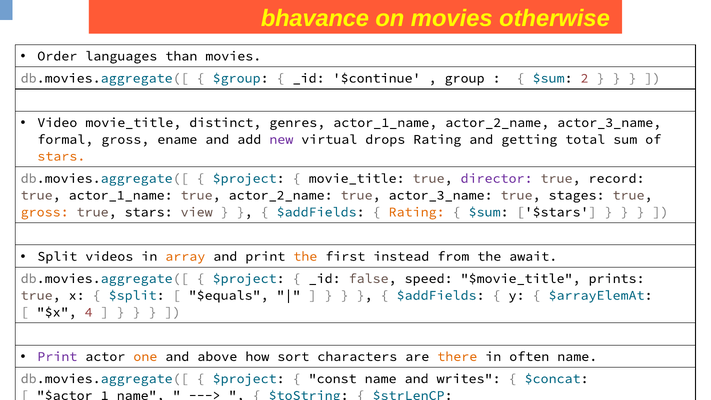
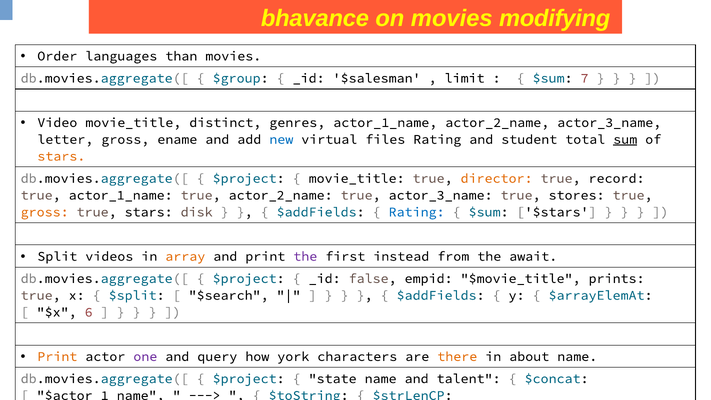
otherwise: otherwise -> modifying (555, 19)
$continue: $continue -> $salesman (377, 78)
group: group -> limit (465, 78)
2: 2 -> 7 (585, 78)
formal: formal -> letter (65, 139)
new colour: purple -> blue (281, 139)
drops: drops -> files (385, 139)
getting: getting -> student (529, 139)
sum underline: none -> present (625, 139)
director colour: purple -> orange (497, 178)
stages: stages -> stores (577, 195)
view: view -> disk (197, 212)
Rating colour: orange -> blue (417, 212)
the colour: orange -> purple (305, 256)
speed: speed -> empid (429, 278)
$equals: $equals -> $search (229, 295)
4: 4 -> 6 (89, 312)
Print colour: purple -> orange (57, 356)
one colour: orange -> purple (145, 356)
above: above -> query (217, 356)
sort: sort -> york (293, 356)
often: often -> about (529, 356)
const: const -> state (333, 379)
writes: writes -> talent (469, 379)
